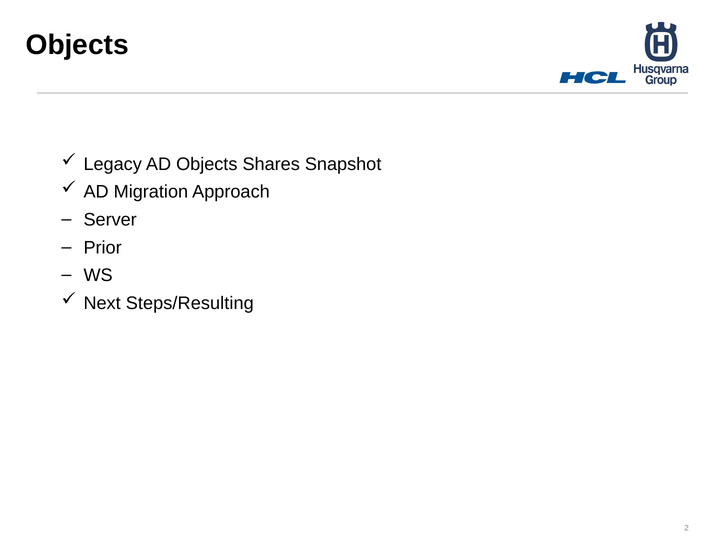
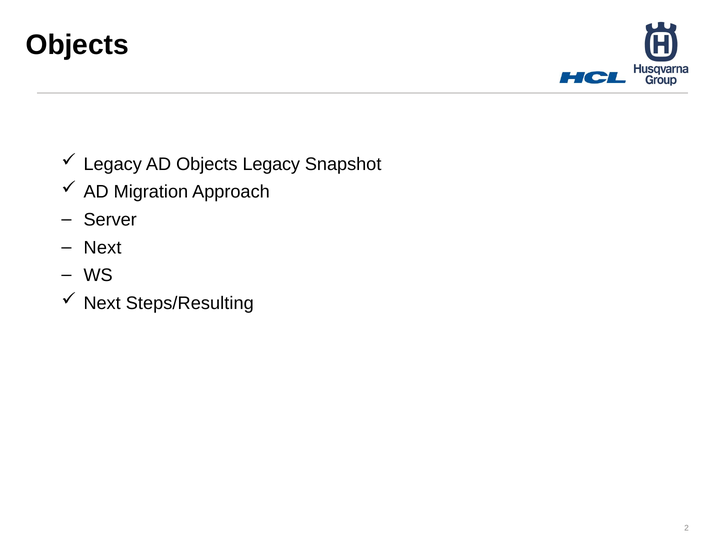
Objects Shares: Shares -> Legacy (271, 164)
Prior: Prior -> Next (103, 247)
